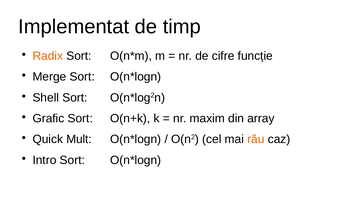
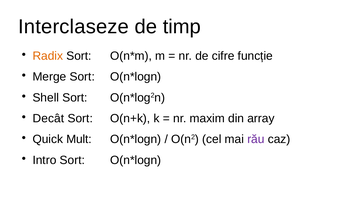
Implementat: Implementat -> Interclaseze (74, 27)
Grafic: Grafic -> Decât (48, 118)
rău colour: orange -> purple (256, 139)
